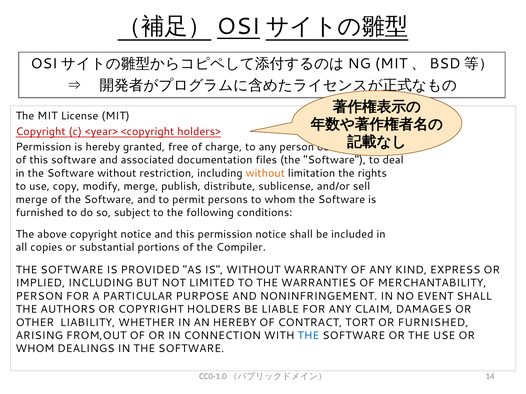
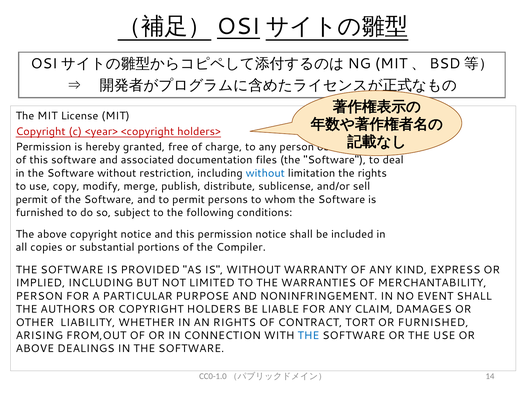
without colour: orange -> blue (265, 173)
merge: merge -> permit (32, 200)
AN HEREBY: HEREBY -> RIGHTS (234, 323)
WHOM: WHOM -> ABOVE (35, 349)
